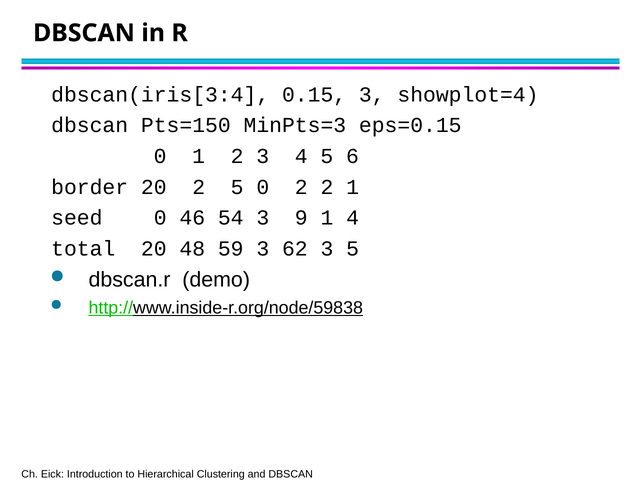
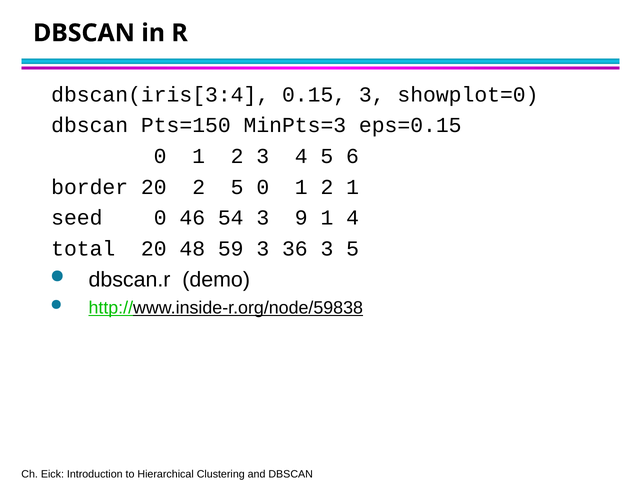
showplot=4: showplot=4 -> showplot=0 (468, 95)
5 0 2: 2 -> 1 (301, 187)
62: 62 -> 36 (295, 249)
